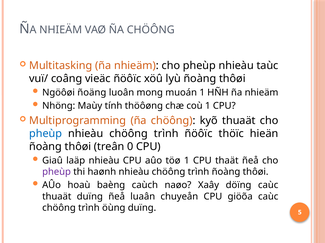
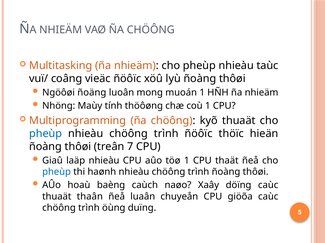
0: 0 -> 7 (130, 147)
pheùp colour: purple -> blue (57, 172)
thuaät duïng: duïng -> thaân (90, 197)
